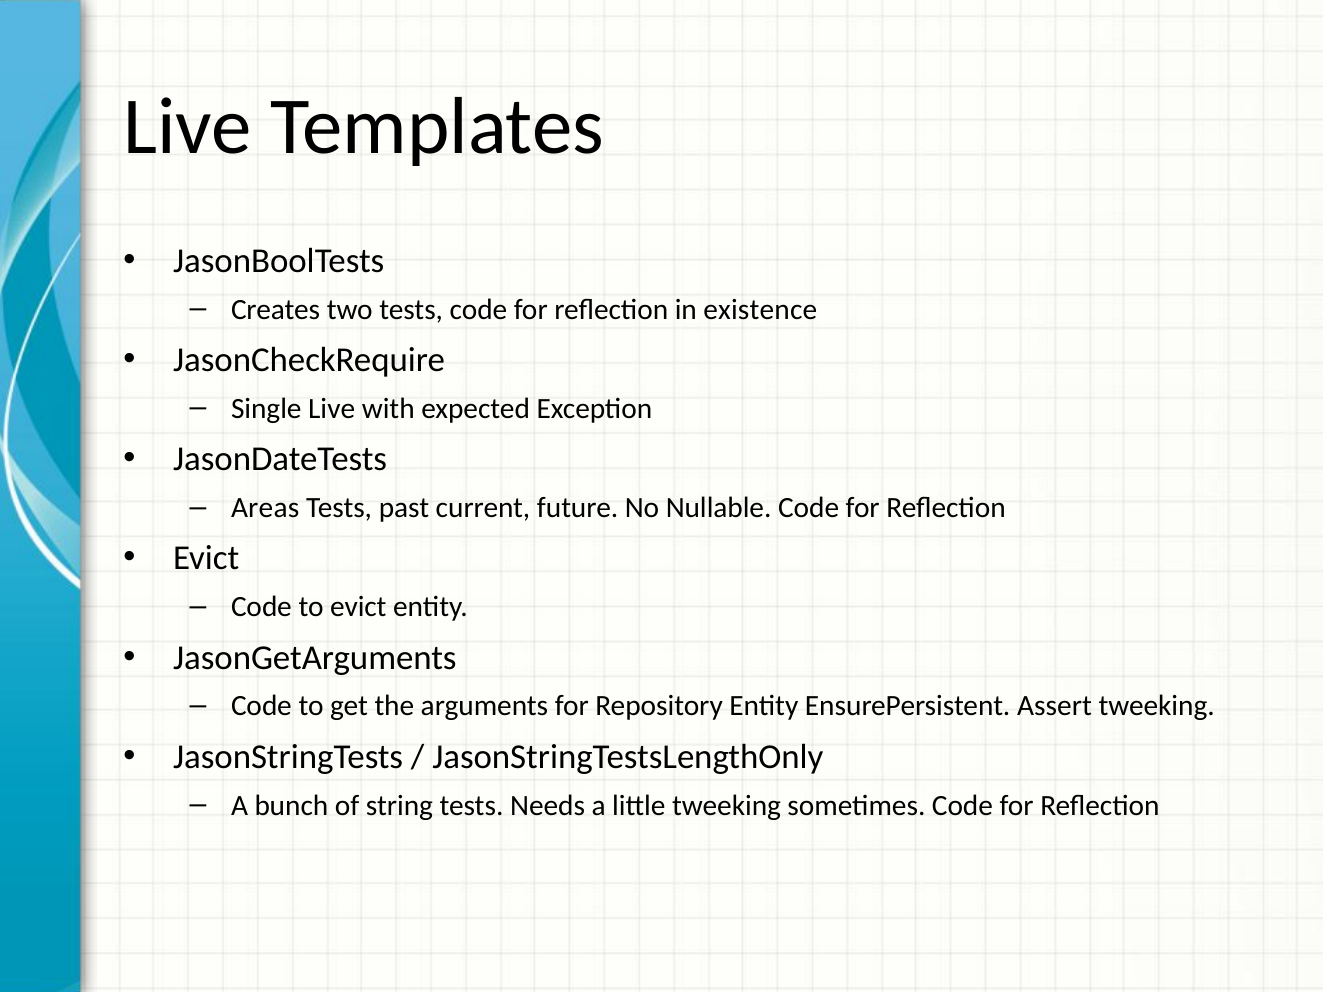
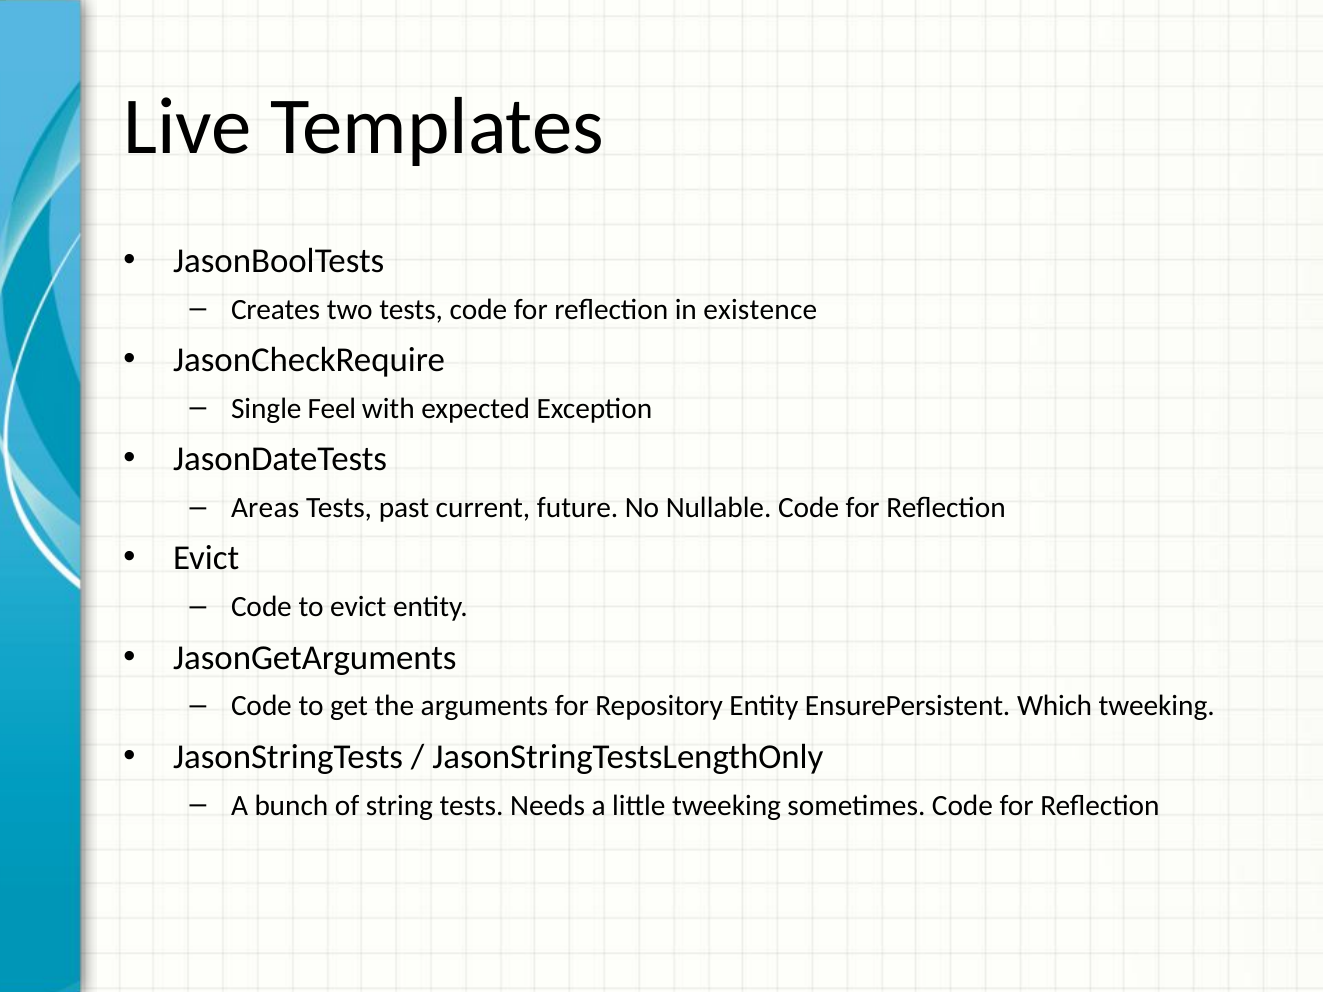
Single Live: Live -> Feel (332, 409)
Assert: Assert -> Which (1055, 706)
